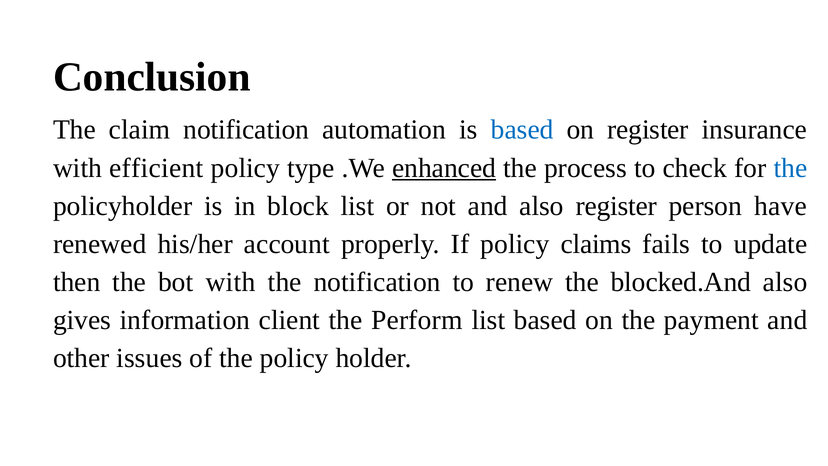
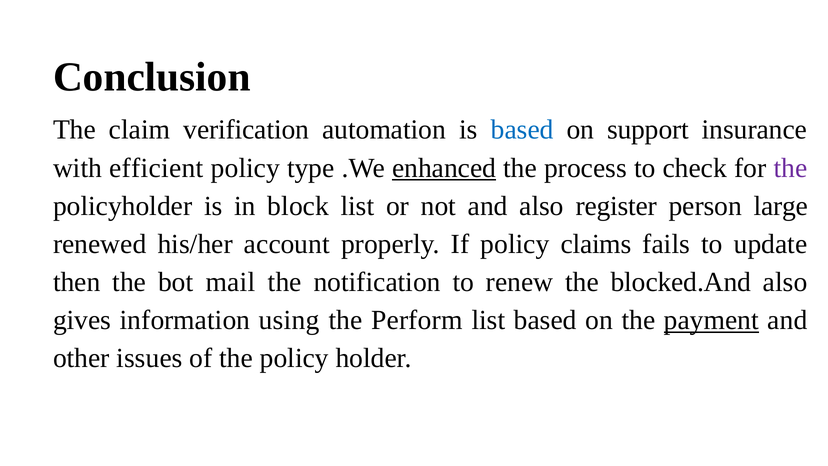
claim notification: notification -> verification (246, 130)
on register: register -> support (648, 130)
the colour: blue -> purple (790, 168)
have: have -> large (781, 206)
bot with: with -> mail (231, 282)
client: client -> using (289, 320)
payment underline: none -> present (711, 320)
